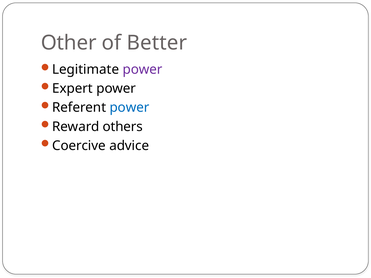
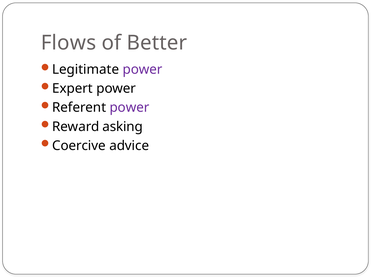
Other: Other -> Flows (68, 43)
power colour: blue -> purple (129, 108)
others: others -> asking (123, 127)
